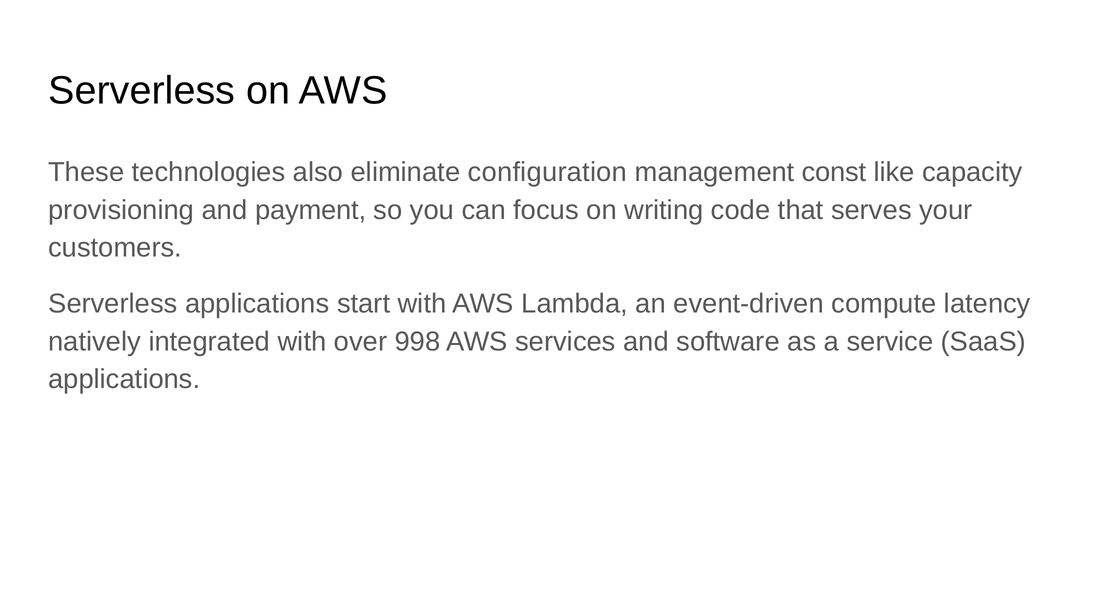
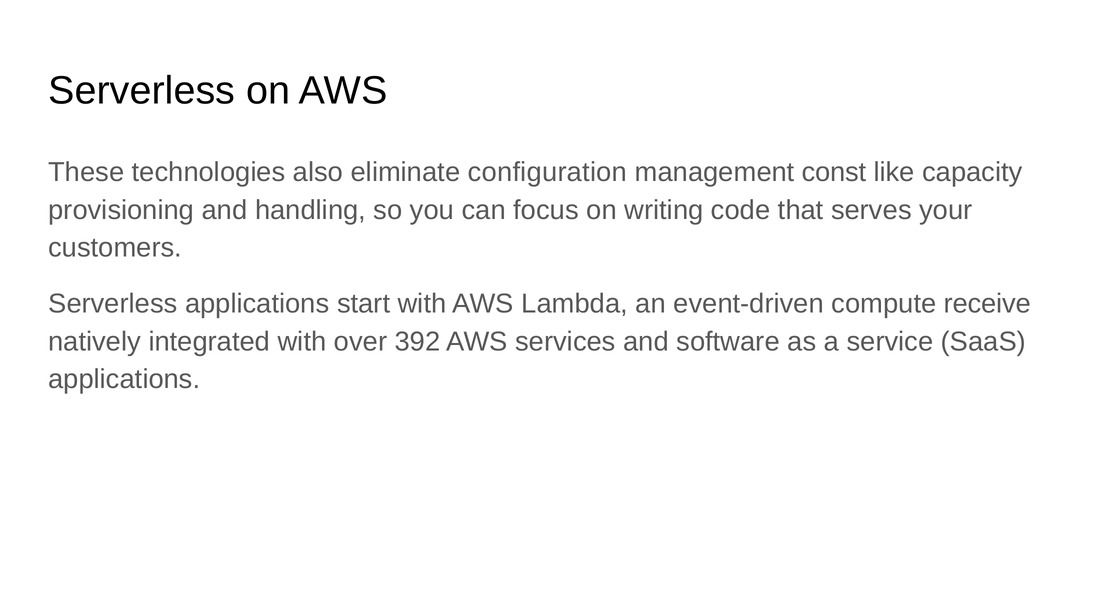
payment: payment -> handling (311, 210)
latency: latency -> receive (987, 304)
998: 998 -> 392 (418, 341)
